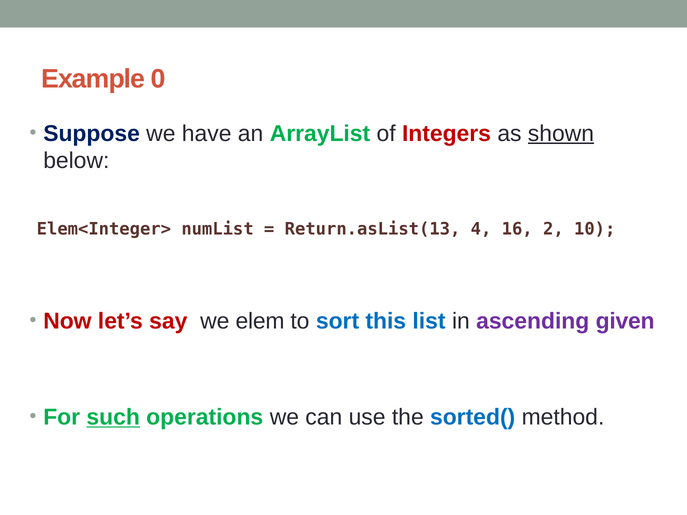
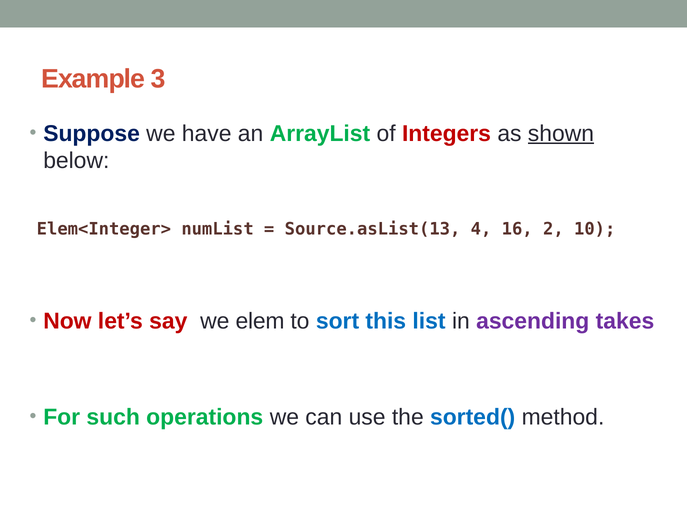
0: 0 -> 3 (158, 79)
Return.asList(13: Return.asList(13 -> Source.asList(13 (373, 229)
given: given -> takes (625, 321)
such underline: present -> none (113, 417)
